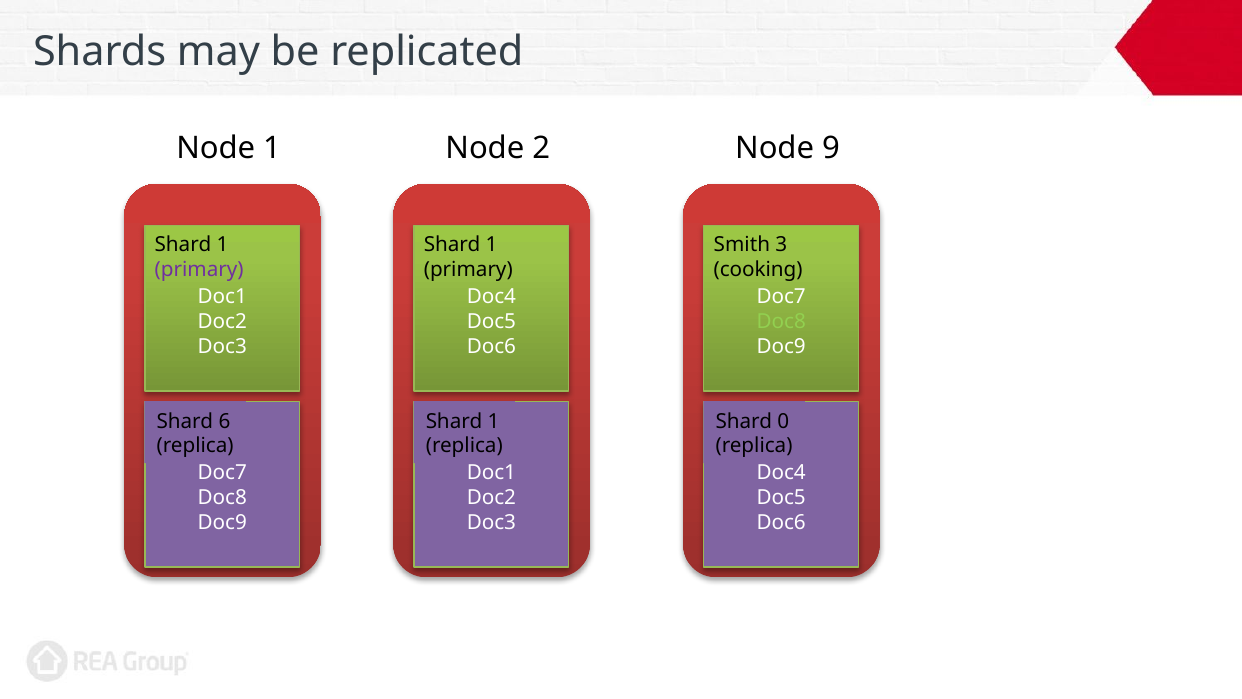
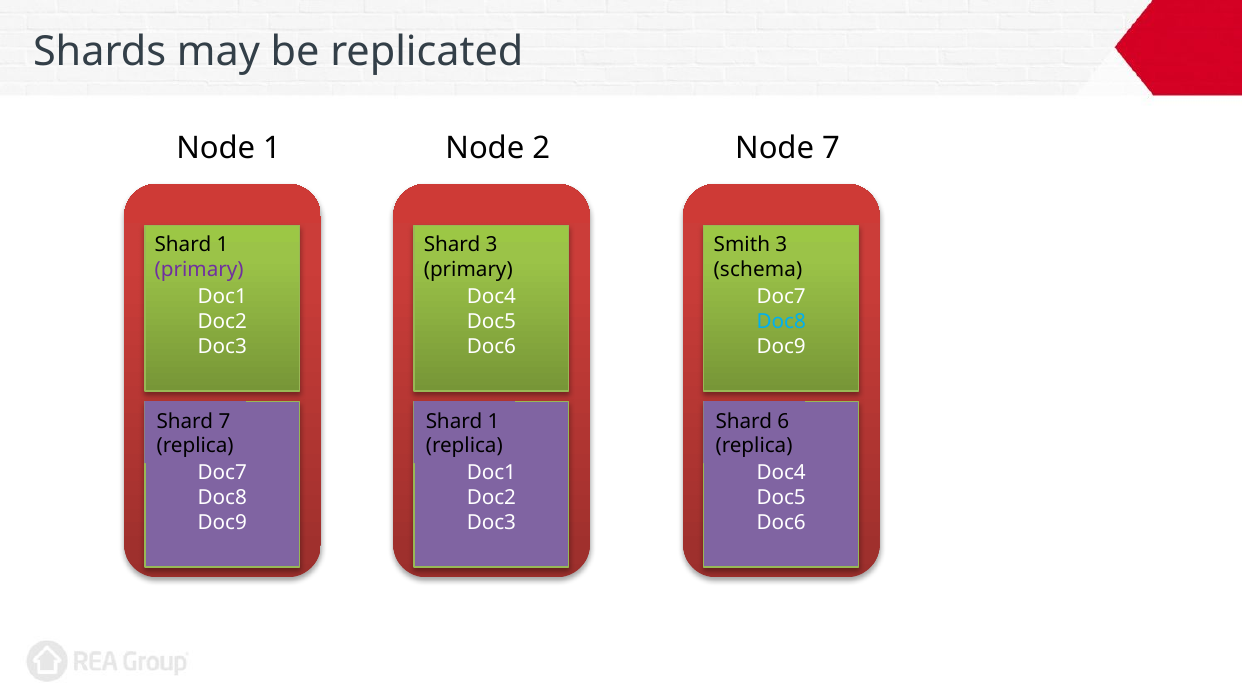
Node 9: 9 -> 7 (831, 148)
1: 1 -> 3 (492, 245)
cooking: cooking -> schema (758, 270)
Doc8 colour: light green -> light blue (781, 322)
Shard 6: 6 -> 7 (224, 421)
0: 0 -> 6 (783, 421)
